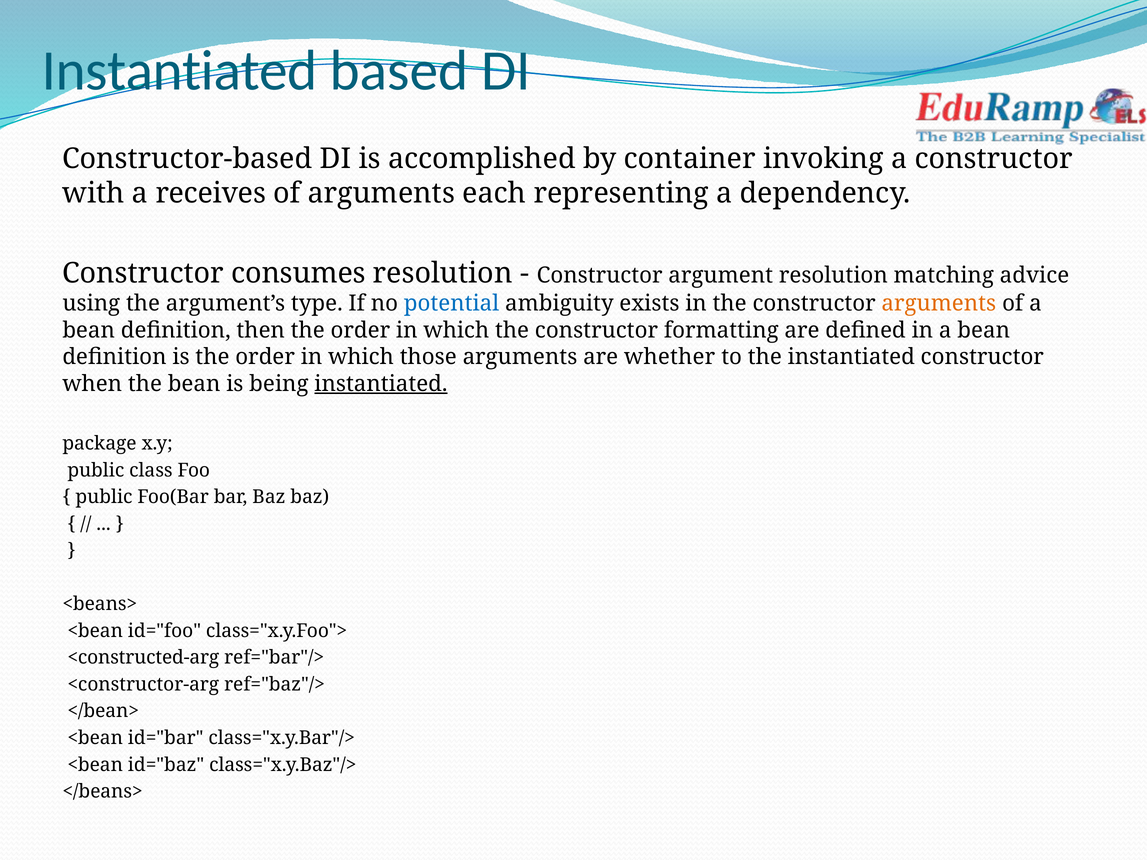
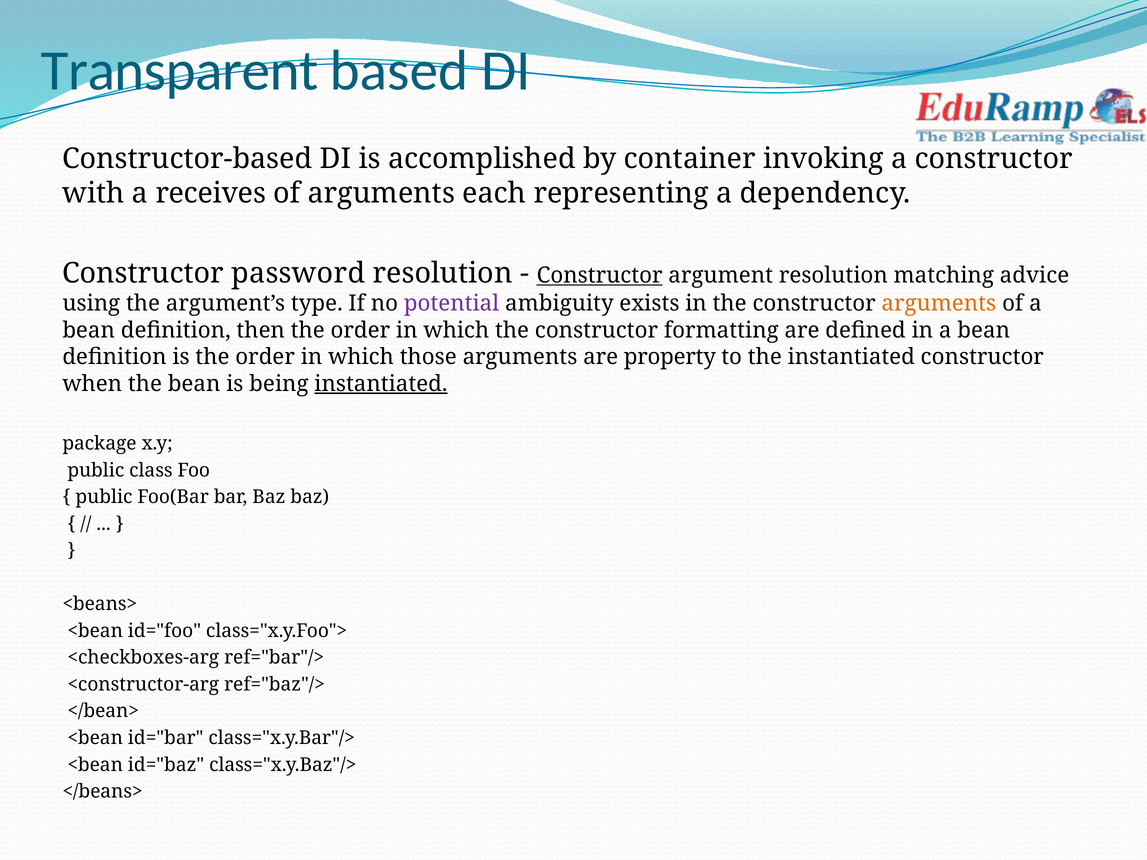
Instantiated: Instantiated -> Transparent (180, 71)
consumes: consumes -> password (298, 273)
Constructor underline: none -> present (600, 276)
potential colour: blue -> purple (452, 304)
whether: whether -> property (670, 357)
<constructed-arg: <constructed-arg -> <checkboxes-arg (143, 658)
